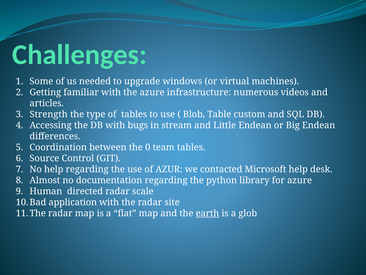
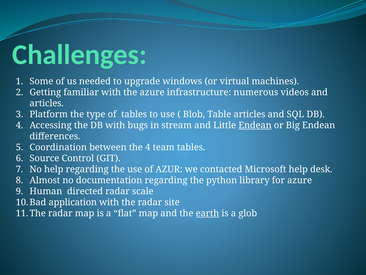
Strength: Strength -> Platform (49, 114)
Table custom: custom -> articles (249, 114)
Endean underline: none -> present (255, 125)
the 0: 0 -> 4 (148, 147)
